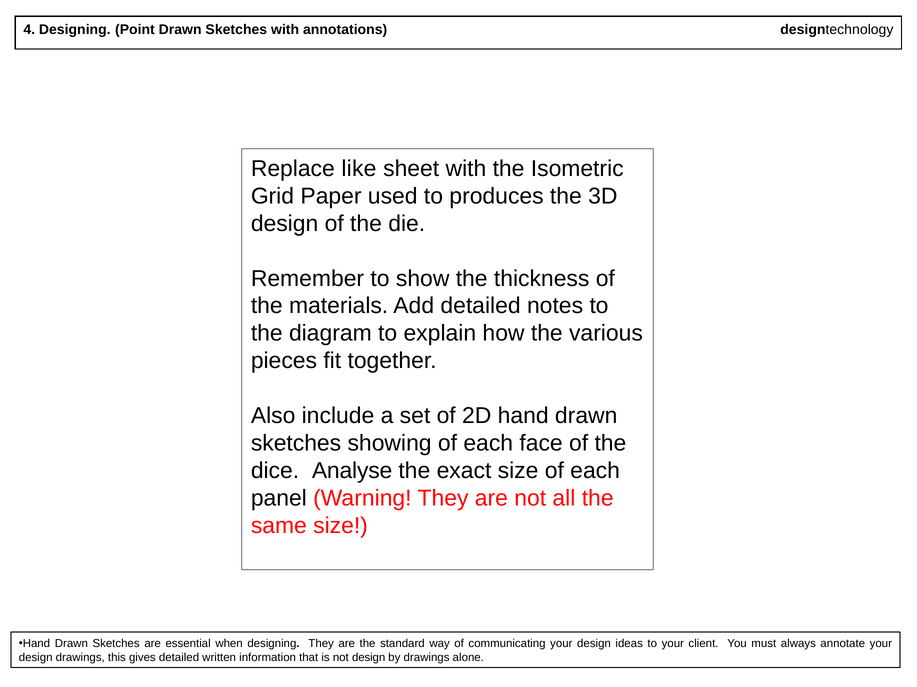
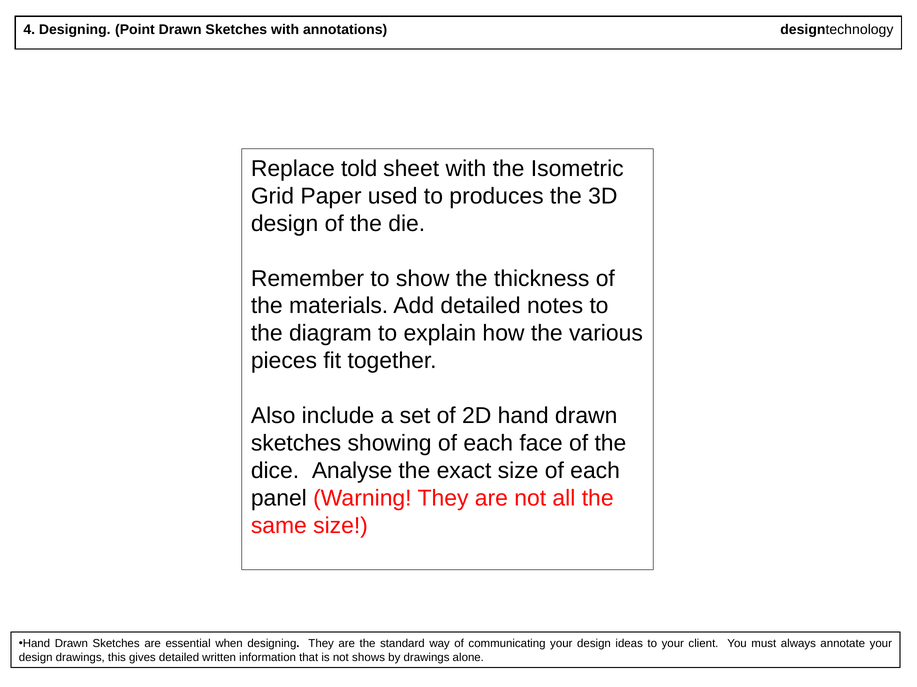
like: like -> told (359, 169)
not design: design -> shows (369, 658)
